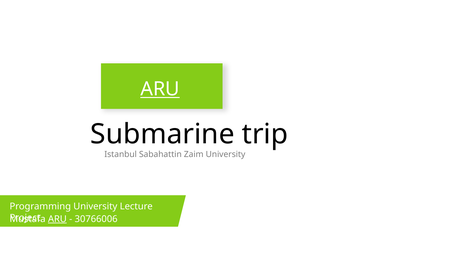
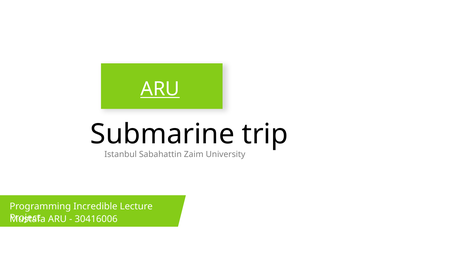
Programming University: University -> Incredible (95, 206)
ARU underline: present -> none (57, 219)
30766006: 30766006 -> 30416006 (96, 219)
